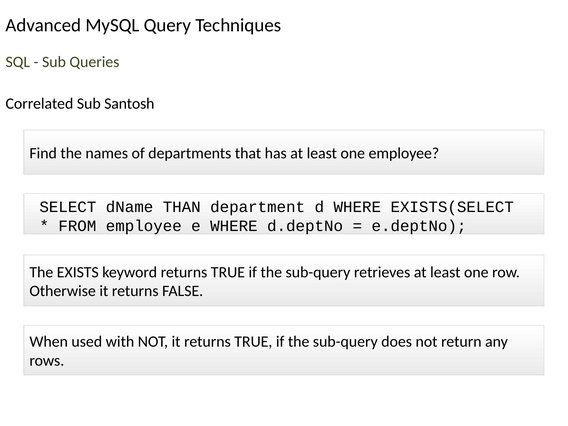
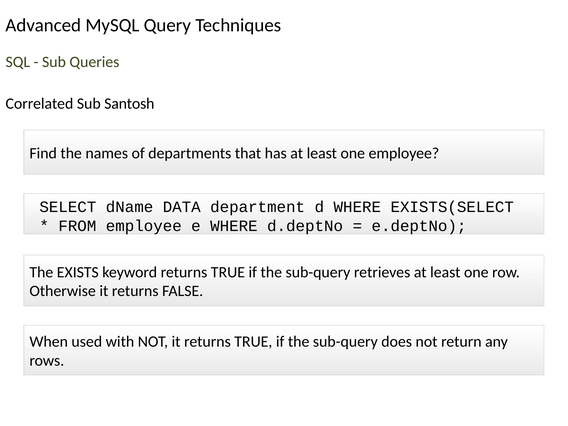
THAN: THAN -> DATA (182, 207)
